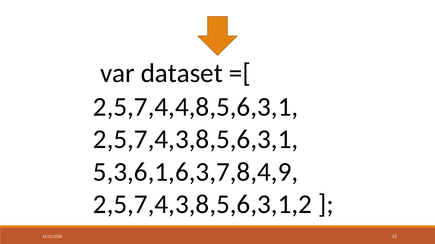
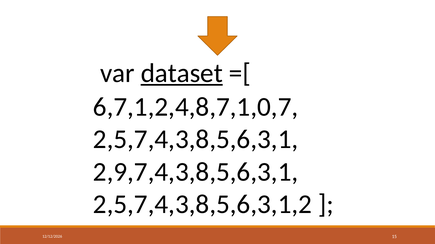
dataset underline: none -> present (182, 73)
2,5,7,4,4,8,5,6,3,1: 2,5,7,4,4,8,5,6,3,1 -> 6,7,1,2,4,8,7,1,0,7 (196, 107)
5,3,6,1,6,3,7,8,4,9: 5,3,6,1,6,3,7,8,4,9 -> 2,9,7,4,3,8,5,6,3,1 (196, 172)
